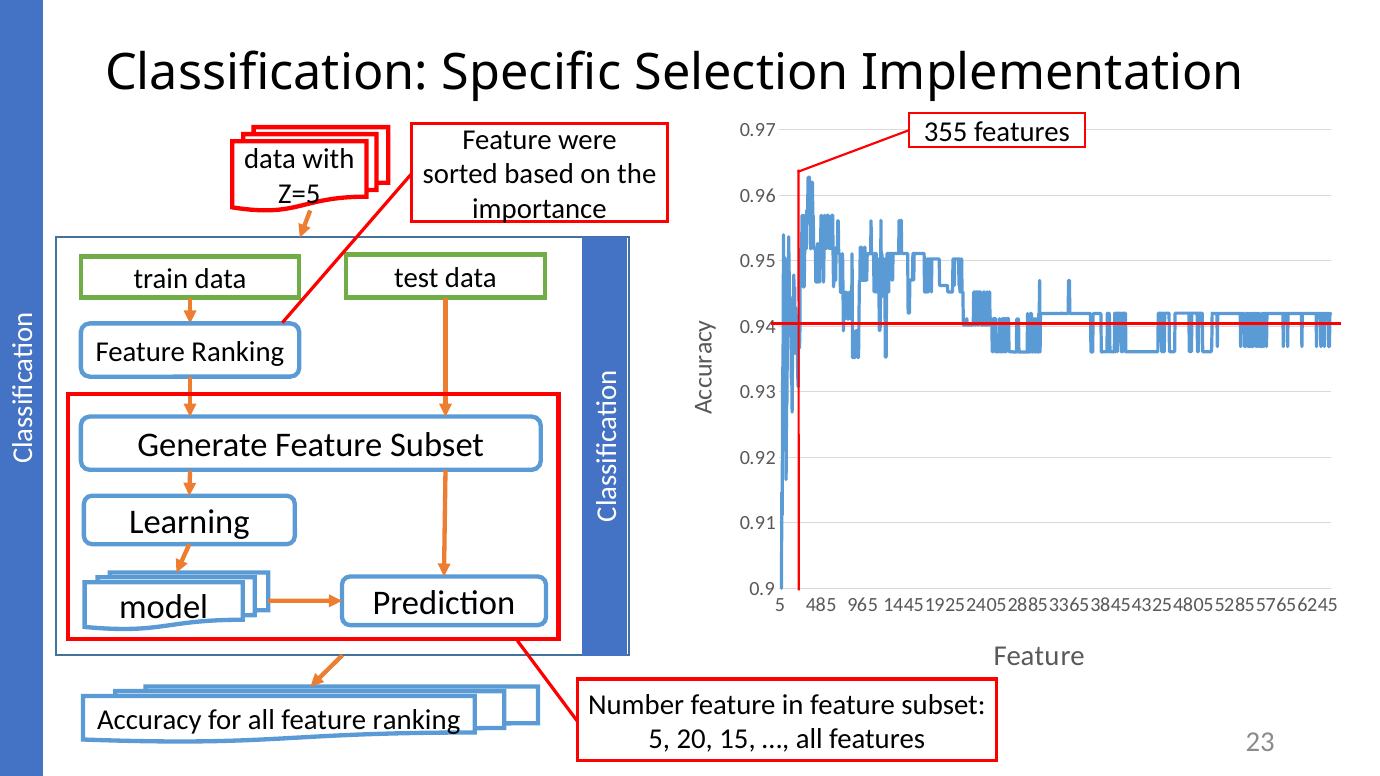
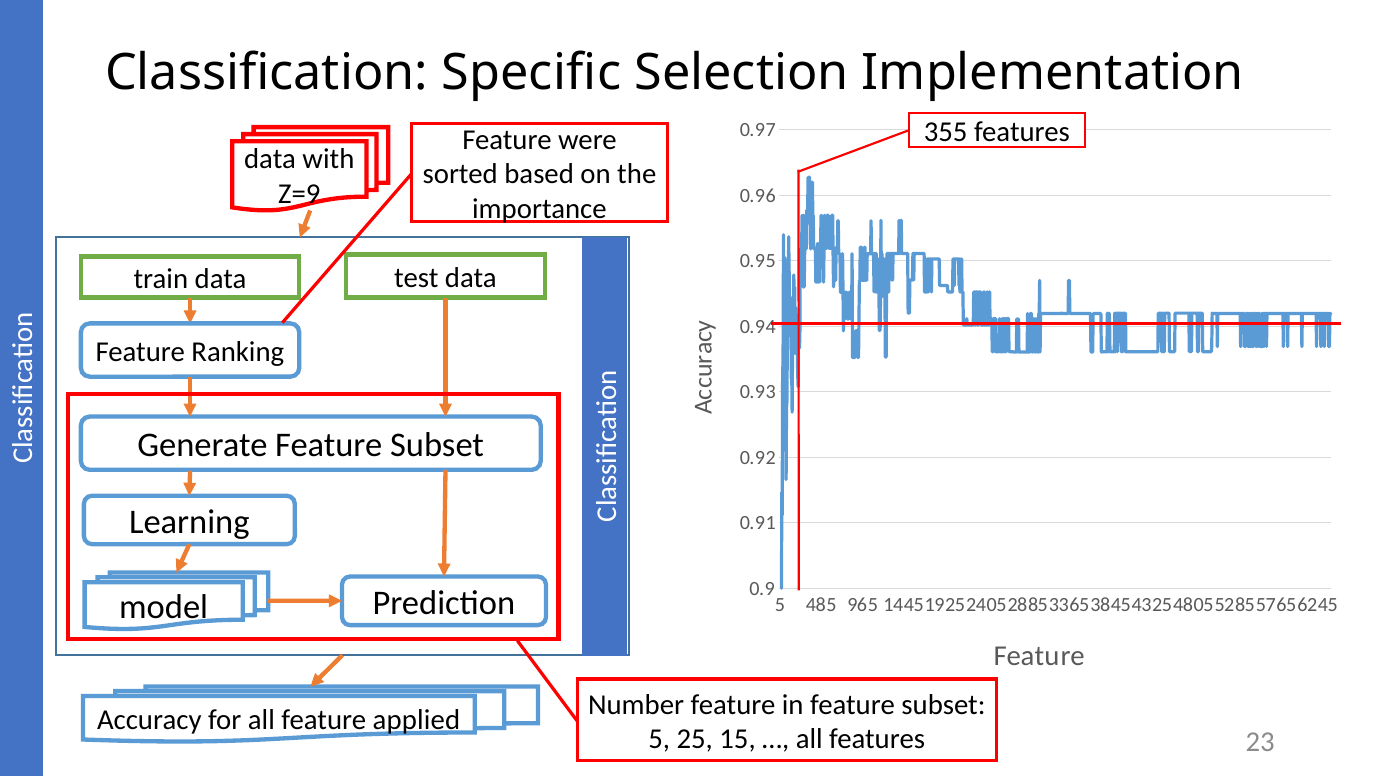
Z=5: Z=5 -> Z=9 (299, 194)
all feature ranking: ranking -> applied (416, 720)
20: 20 -> 25 (695, 739)
